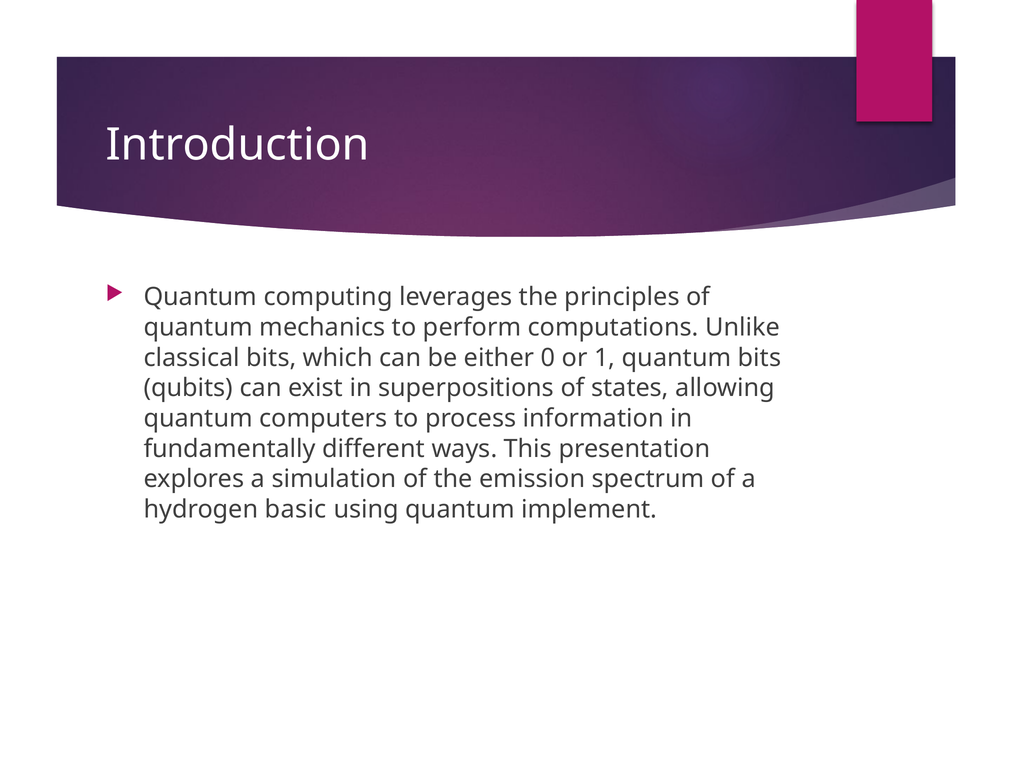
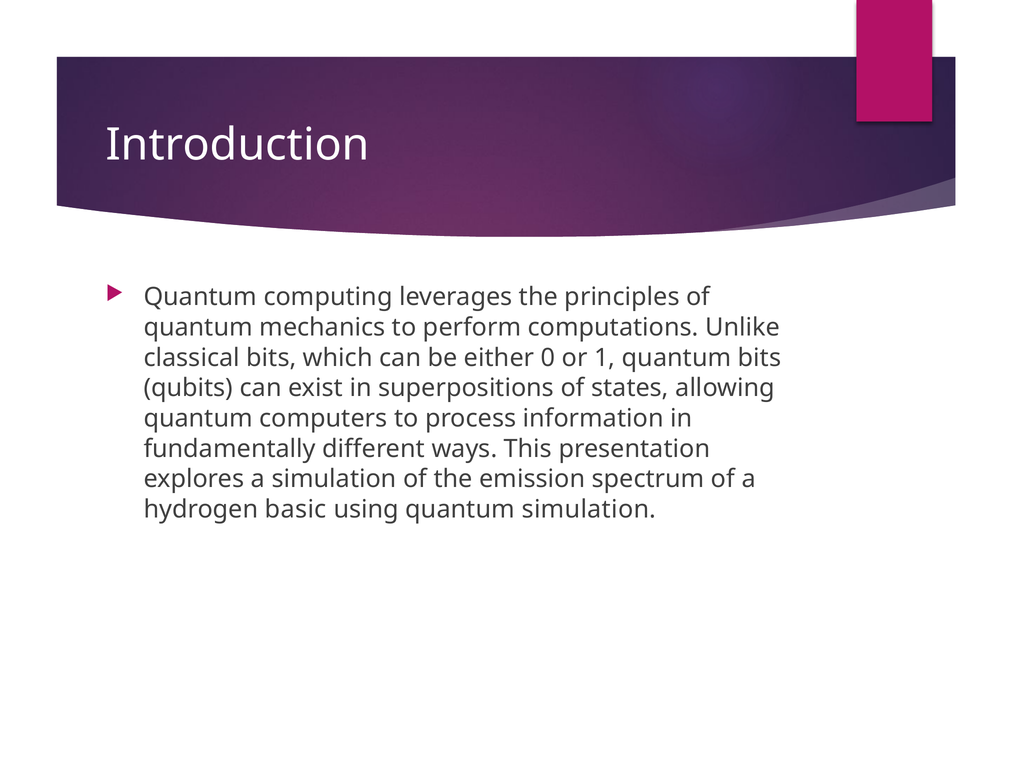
quantum implement: implement -> simulation (589, 509)
